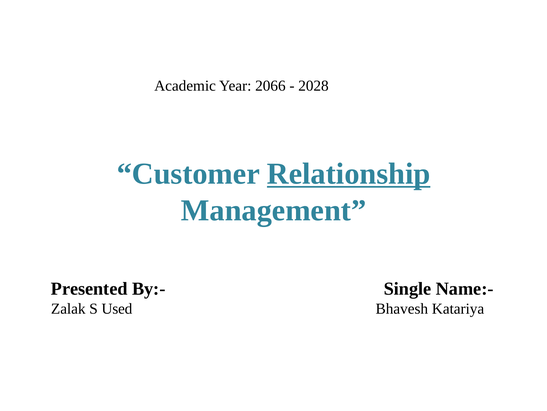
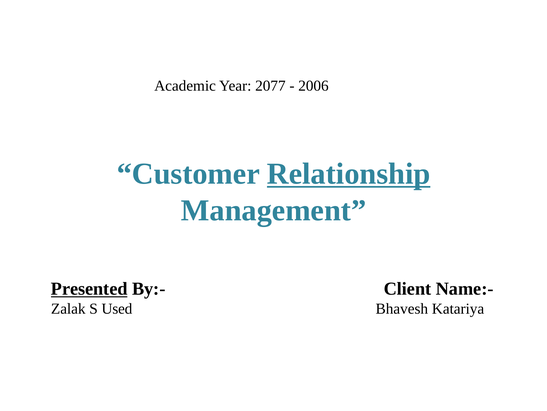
2066: 2066 -> 2077 (270, 86)
2028: 2028 -> 2006 (313, 86)
Presented underline: none -> present (89, 288)
Single: Single -> Client (408, 288)
